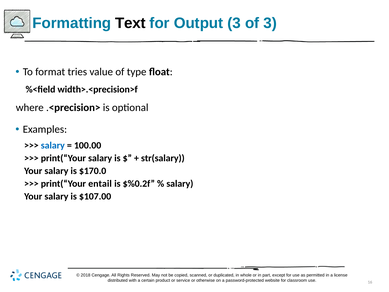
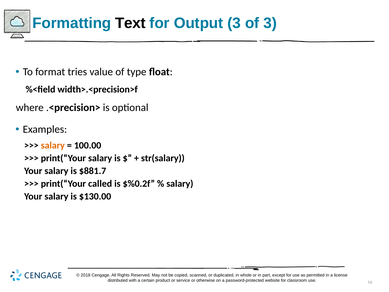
salary colour: blue -> orange (53, 145)
$170.0: $170.0 -> $881.7 (93, 171)
entail: entail -> called (100, 184)
$107.00: $107.00 -> $130.00 (95, 196)
